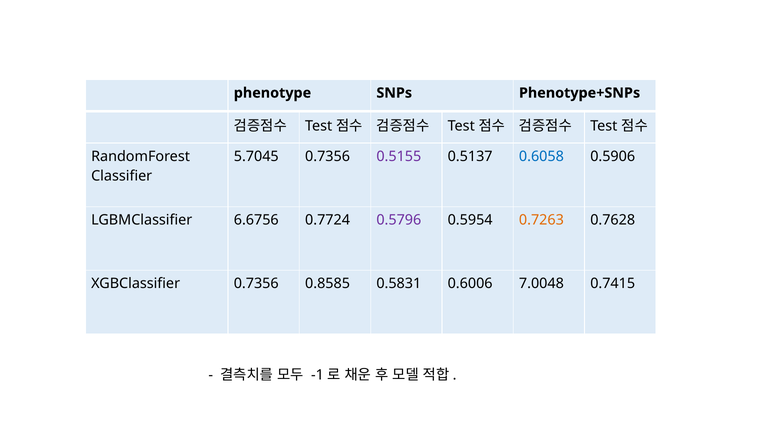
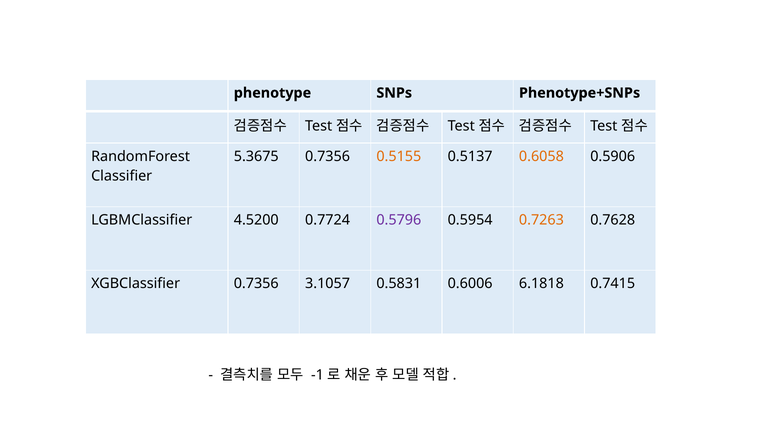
5.7045: 5.7045 -> 5.3675 (256, 156)
0.5155 colour: purple -> orange (399, 156)
0.6058 colour: blue -> orange (541, 156)
6.6756: 6.6756 -> 4.5200 (256, 220)
0.8585: 0.8585 -> 3.1057 (328, 283)
7.0048: 7.0048 -> 6.1818 (541, 283)
